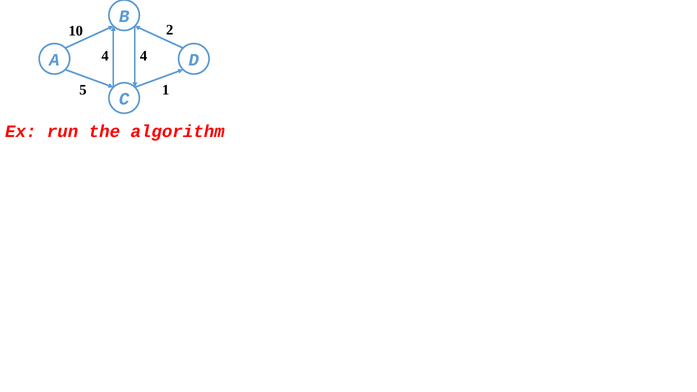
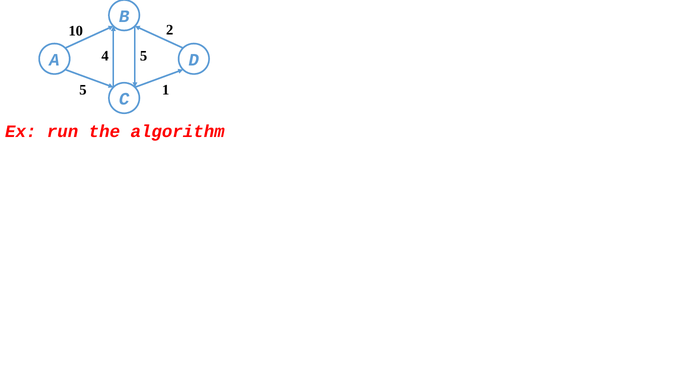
4 4: 4 -> 5 (144, 56)
